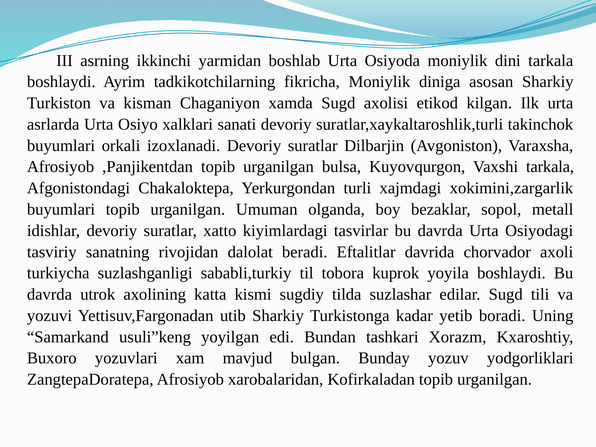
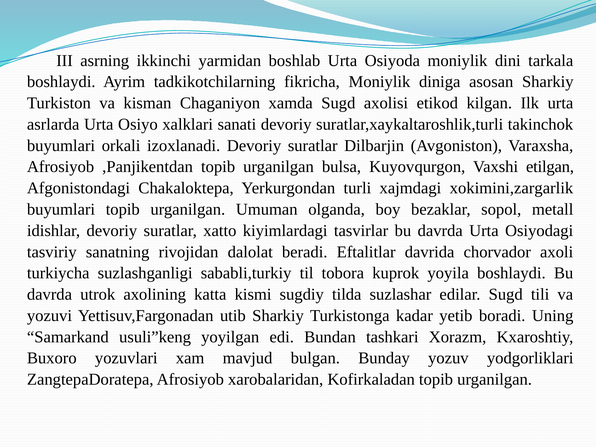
Vaxshi tarkala: tarkala -> etilgan (550, 167)
